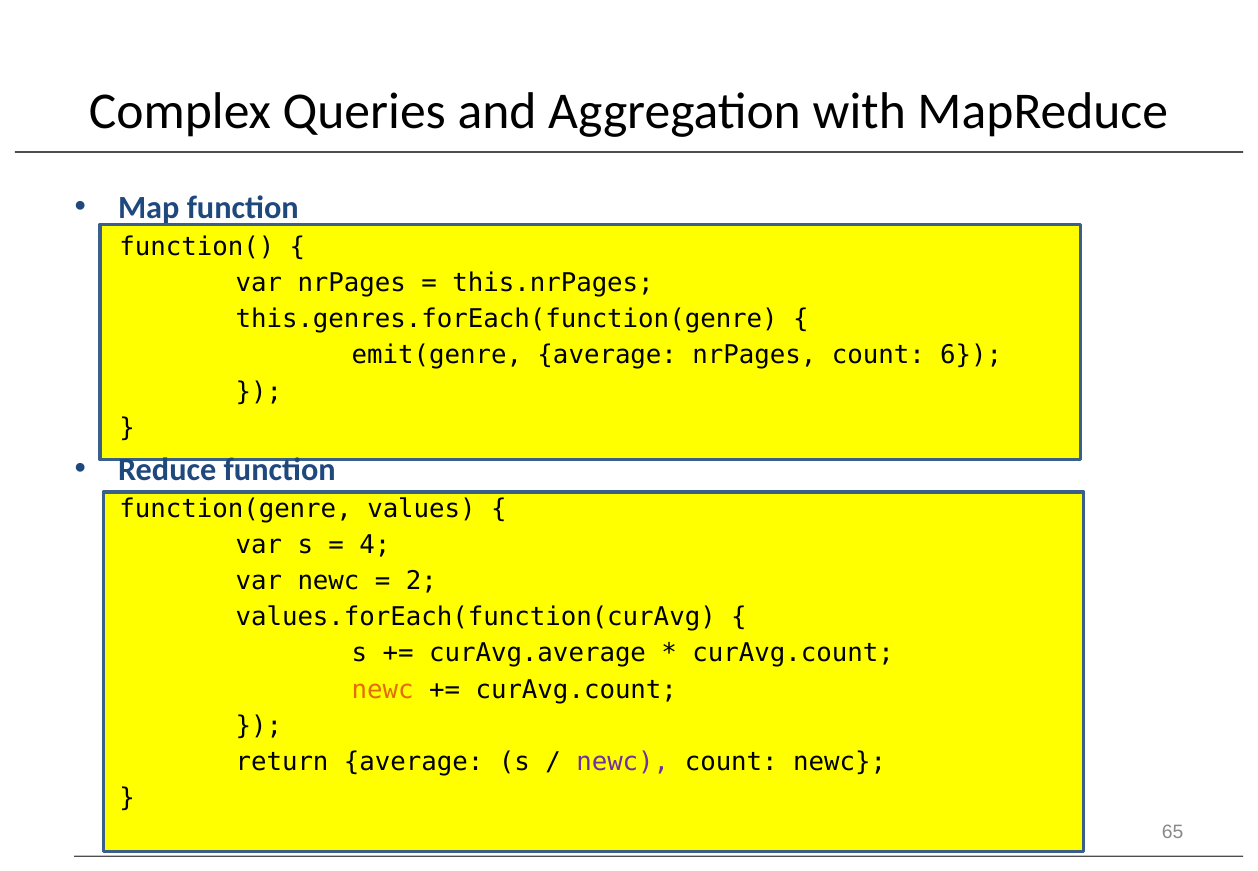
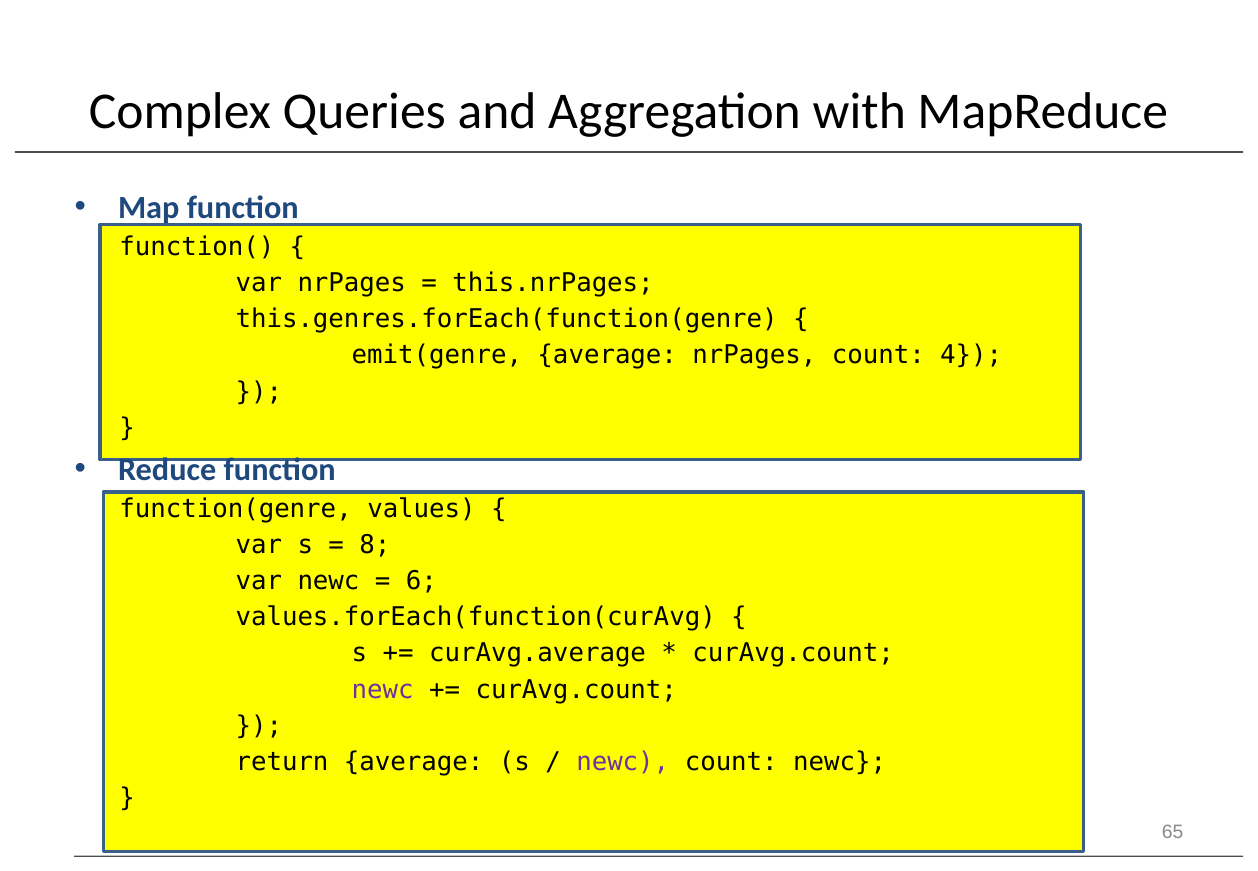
6: 6 -> 4 (971, 355)
4: 4 -> 8 (375, 545)
2: 2 -> 6 (421, 581)
newc colour: orange -> purple (383, 689)
